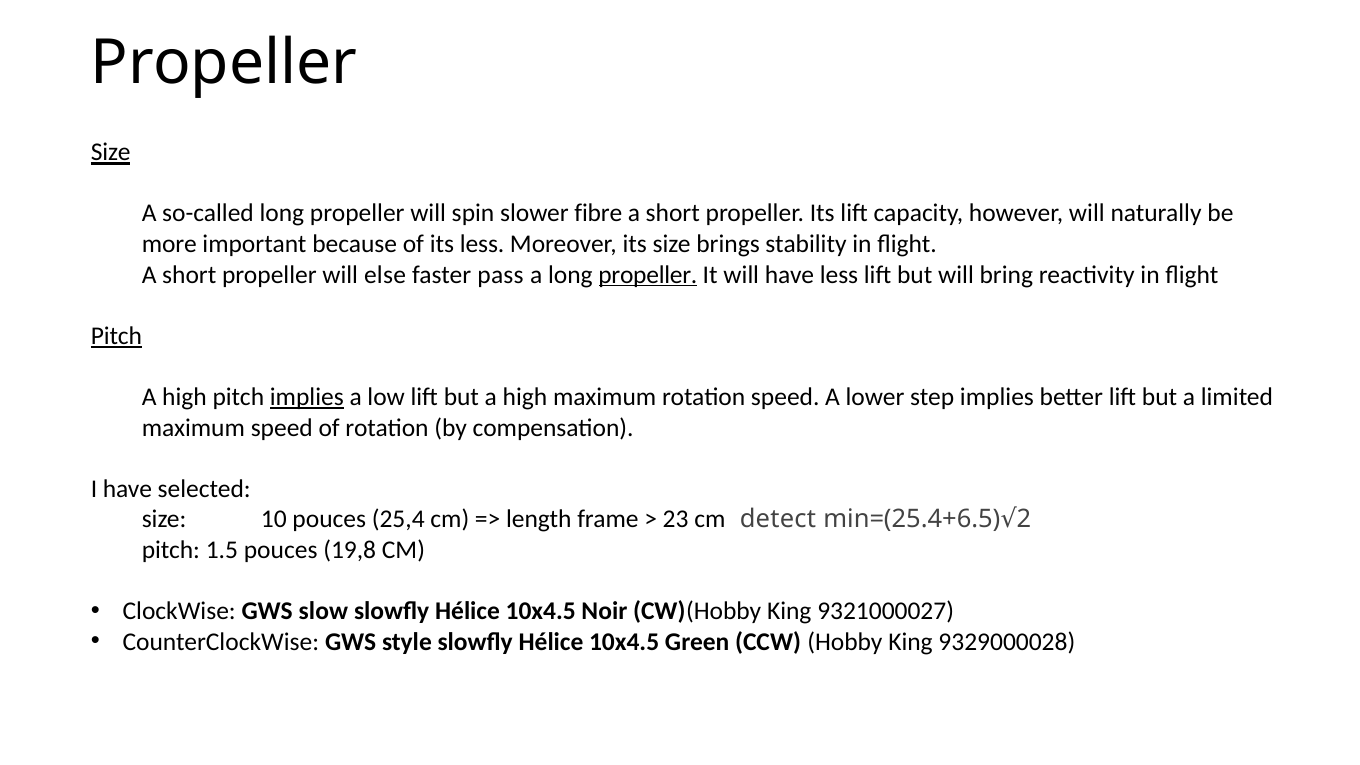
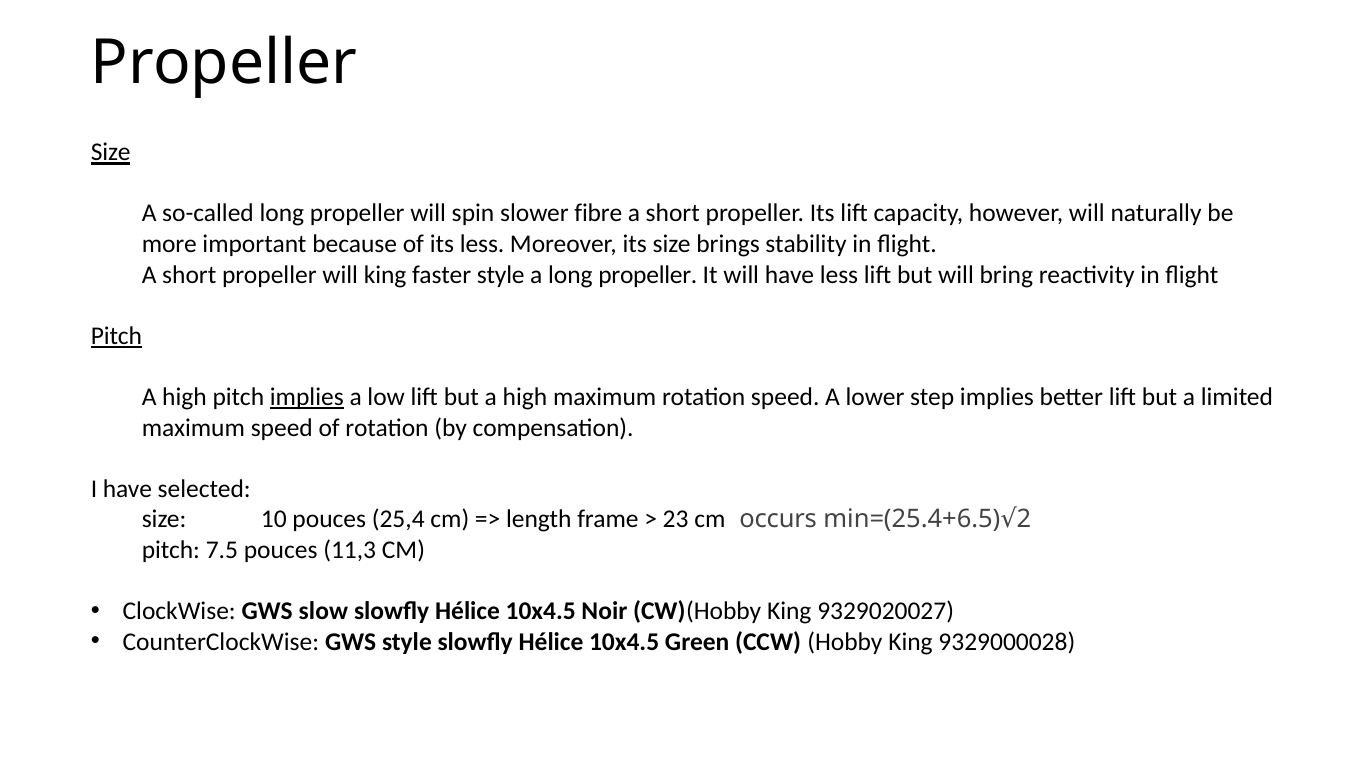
will else: else -> king (385, 275)
faster pass: pass -> style (501, 275)
propeller underline: present -> none (648, 275)
detect: detect -> occurs (778, 519)
1.5: 1.5 -> 7.5 (222, 550)
19,8: 19,8 -> 11,3 (350, 550)
9321000027: 9321000027 -> 9329020027 (886, 611)
